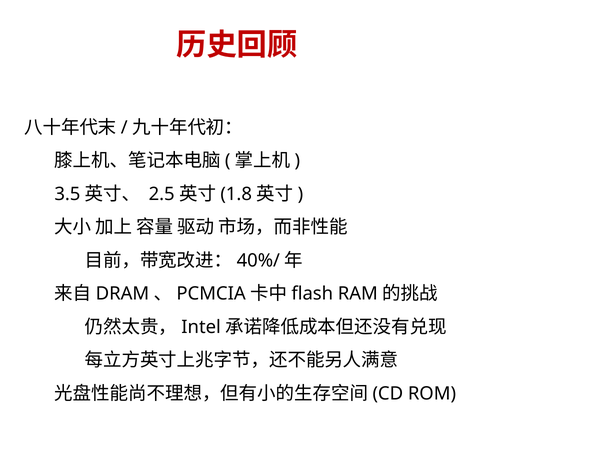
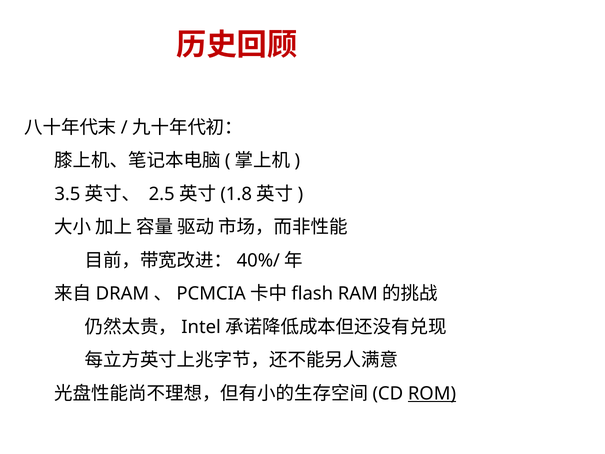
ROM underline: none -> present (432, 393)
